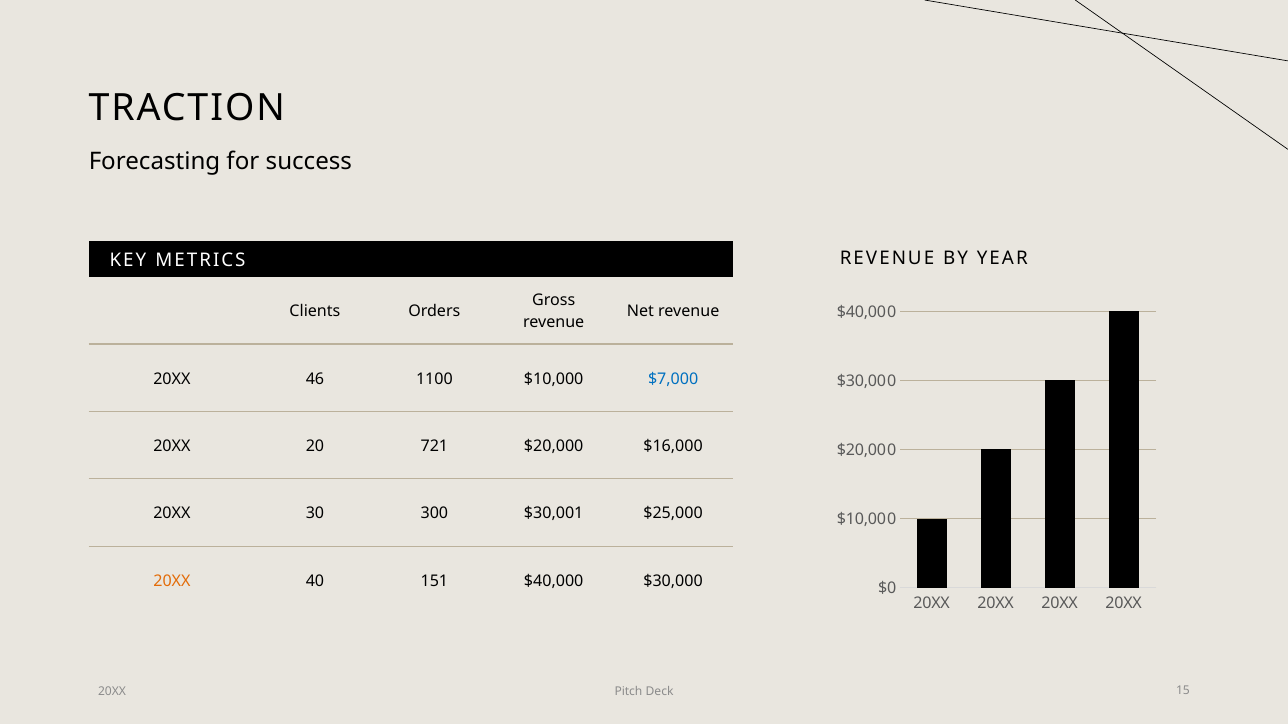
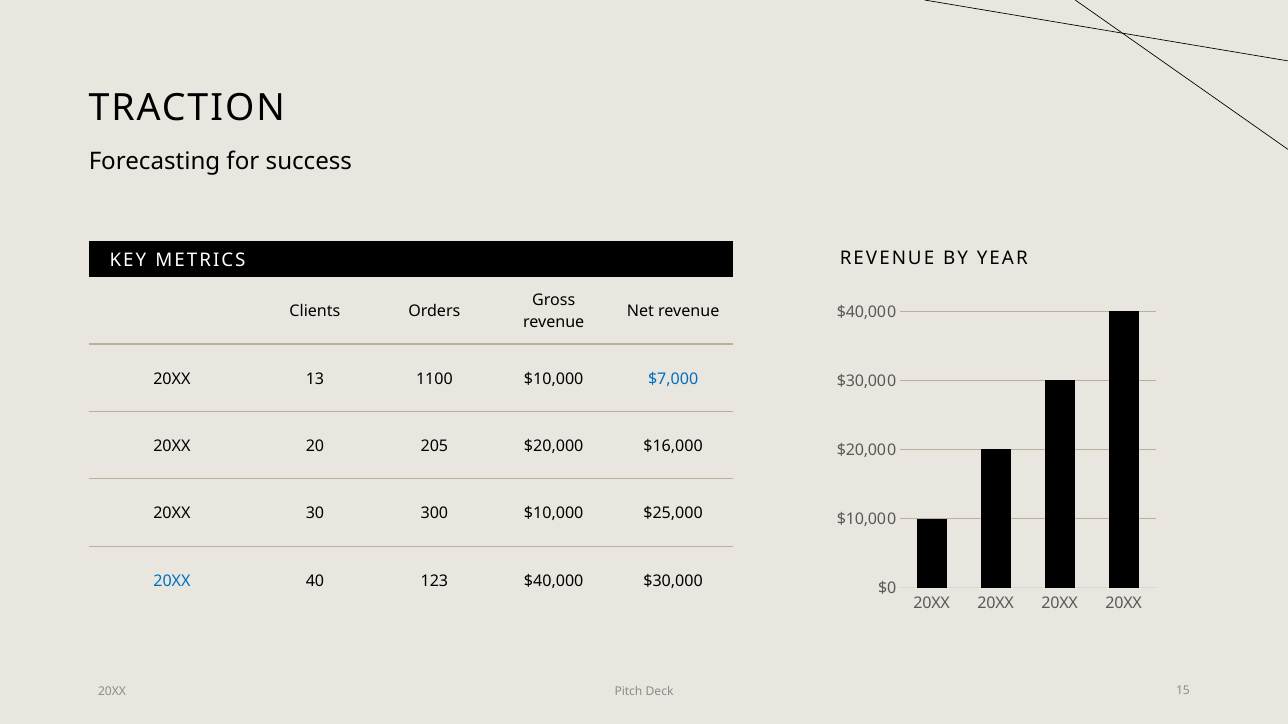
46: 46 -> 13 (315, 379)
721: 721 -> 205 (434, 446)
300 $30,001: $30,001 -> $10,000 (554, 514)
20XX colour: orange -> blue (172, 581)
151: 151 -> 123 (434, 581)
